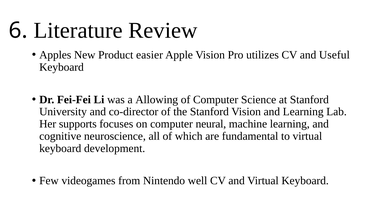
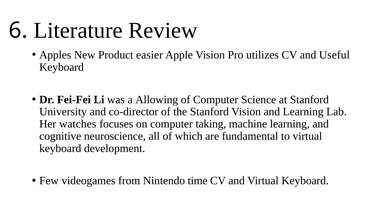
supports: supports -> watches (78, 124)
neural: neural -> taking (211, 124)
well: well -> time (198, 181)
